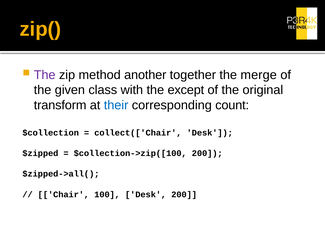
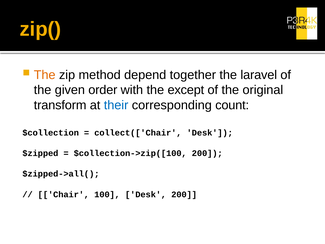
The colour: purple -> orange (45, 75)
another: another -> depend (145, 75)
merge: merge -> laravel (259, 75)
class: class -> order (103, 90)
